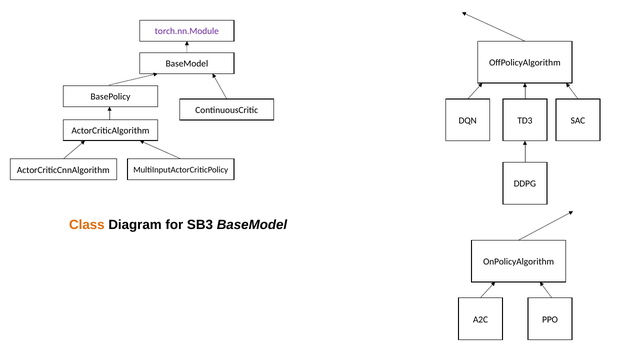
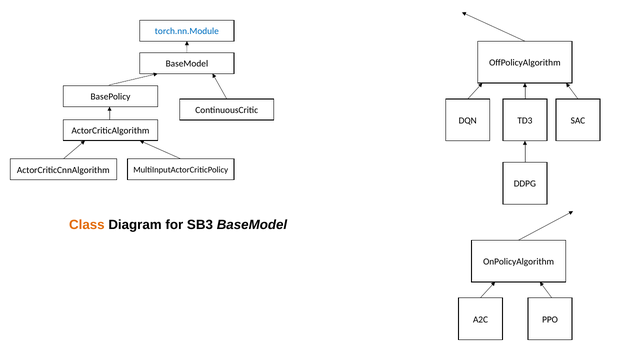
torch.nn.Module colour: purple -> blue (187, 31)
